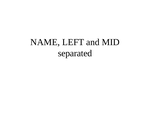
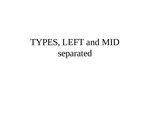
NAME: NAME -> TYPES (45, 42)
